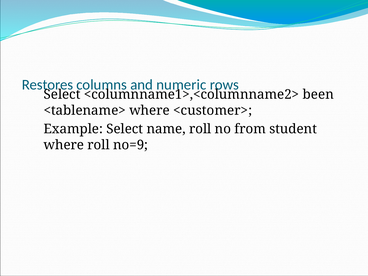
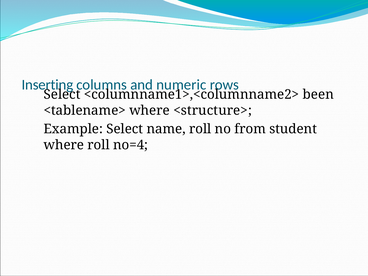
Restores: Restores -> Inserting (47, 85)
<customer>: <customer> -> <structure> (213, 110)
no=9: no=9 -> no=4 (131, 145)
